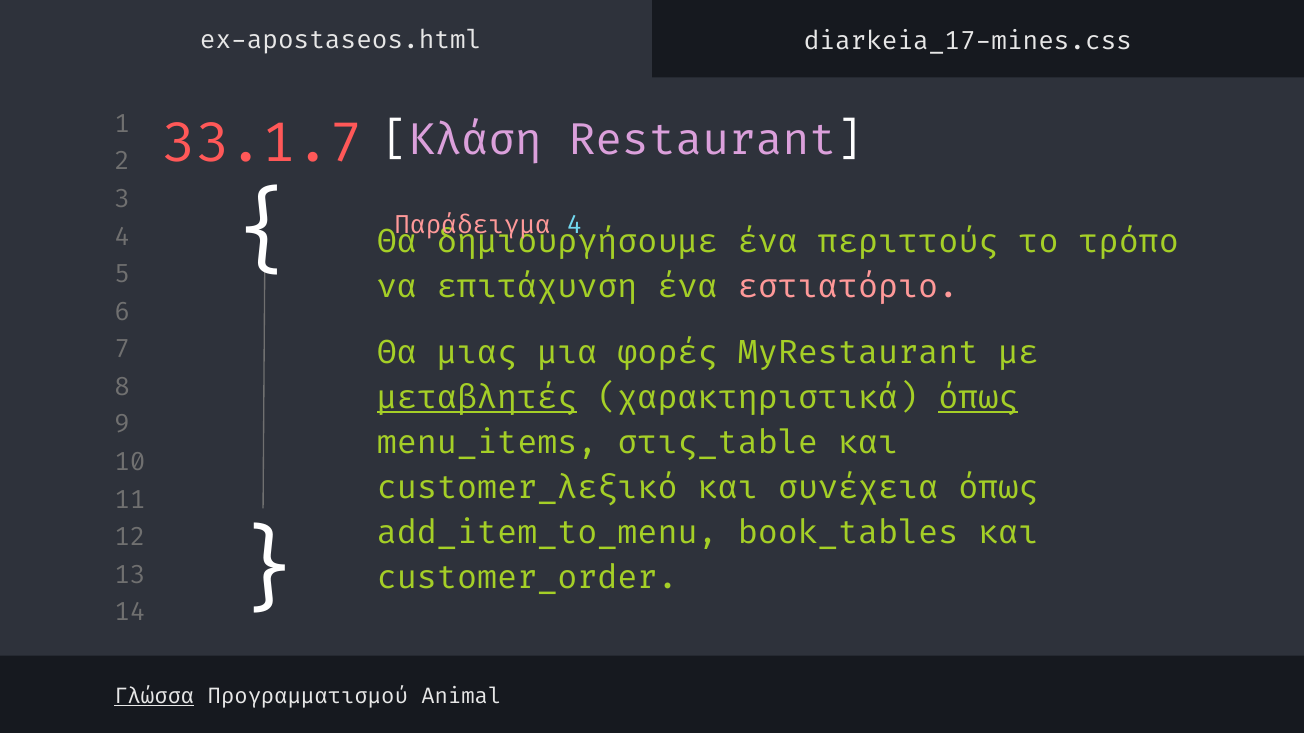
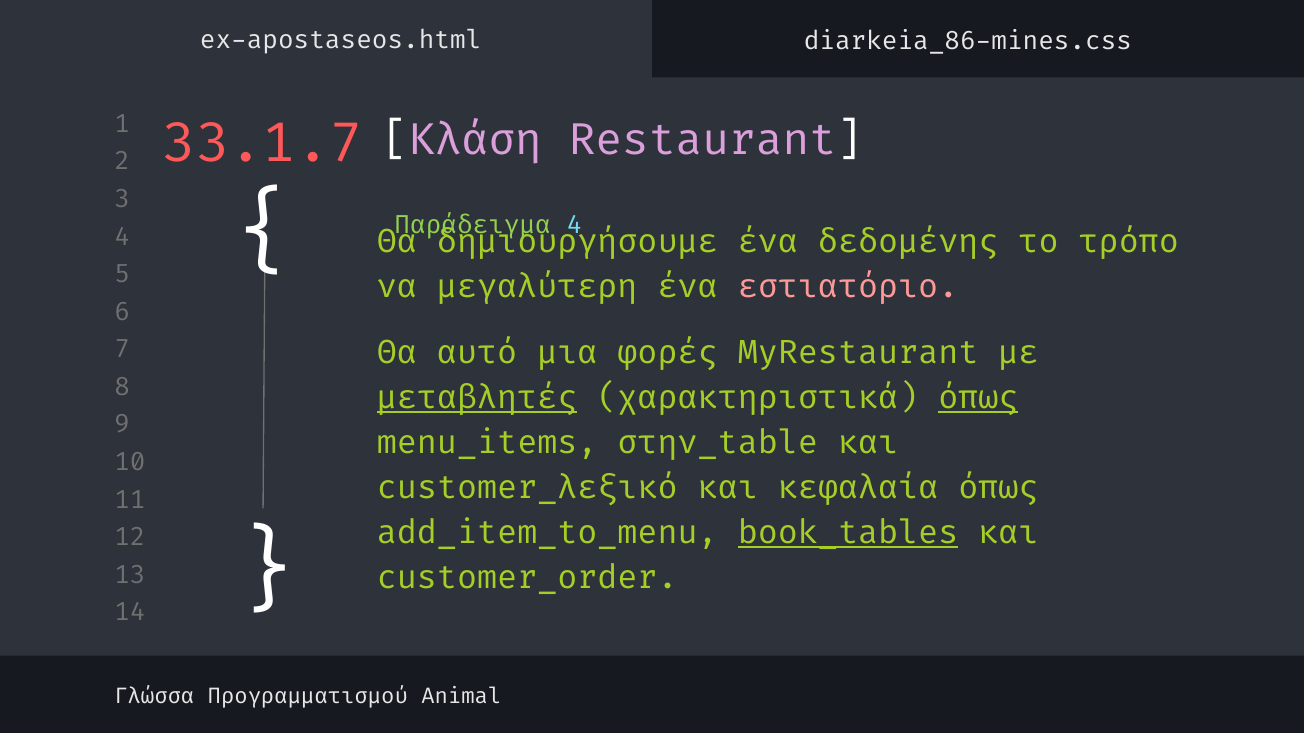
diarkeia_17-mines.css: diarkeia_17-mines.css -> diarkeia_86-mines.css (968, 41)
περιττούς: περιττούς -> δεδομένης (908, 242)
Παράδειγμα colour: pink -> light green (473, 225)
επιτάχυνση: επιτάχυνση -> μεγαλύτερη (537, 287)
μιας: μιας -> αυτό (477, 353)
στις_table: στις_table -> στην_table (718, 443)
συνέχεια: συνέχεια -> κεφαλαία (858, 488)
book_tables underline: none -> present (848, 533)
Γλώσσα underline: present -> none (154, 696)
